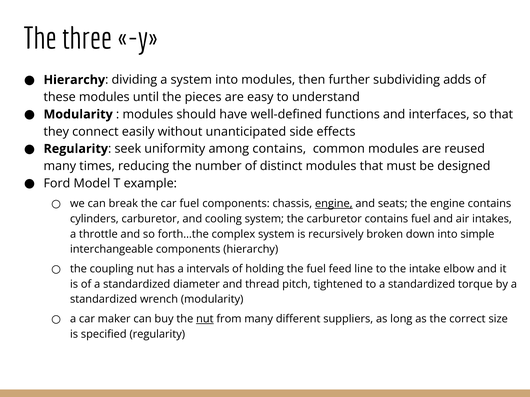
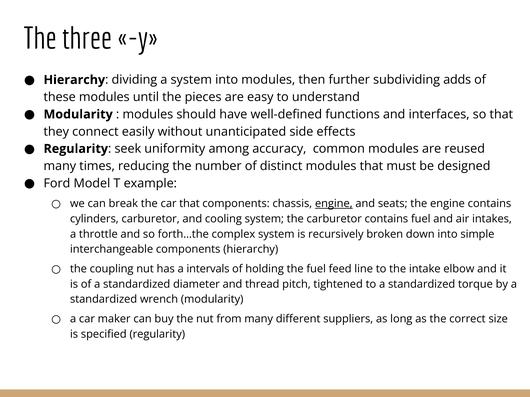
among contains: contains -> accuracy (279, 149)
car fuel: fuel -> that (190, 204)
nut underline: present -> none (205, 319)
